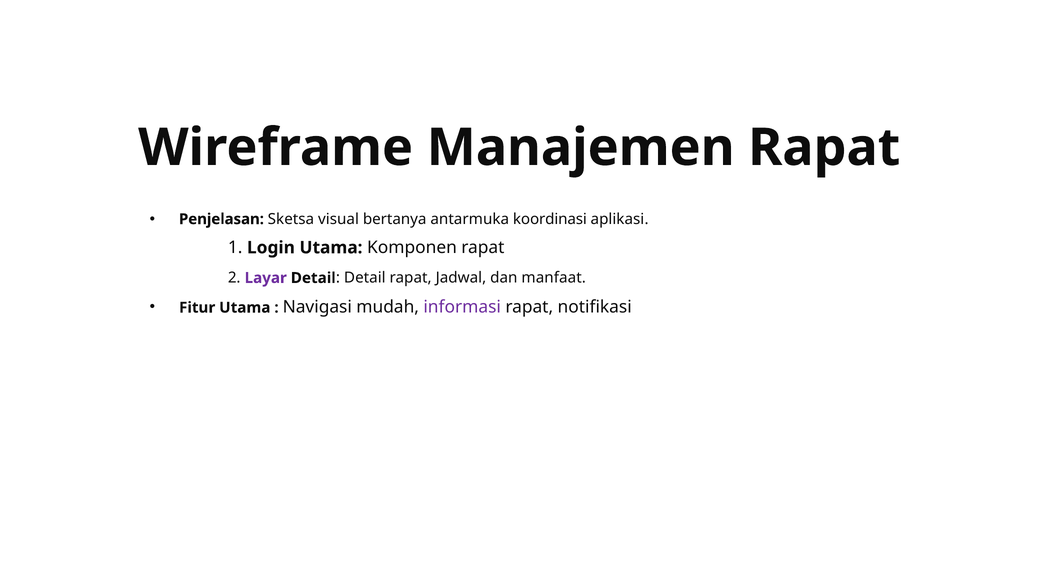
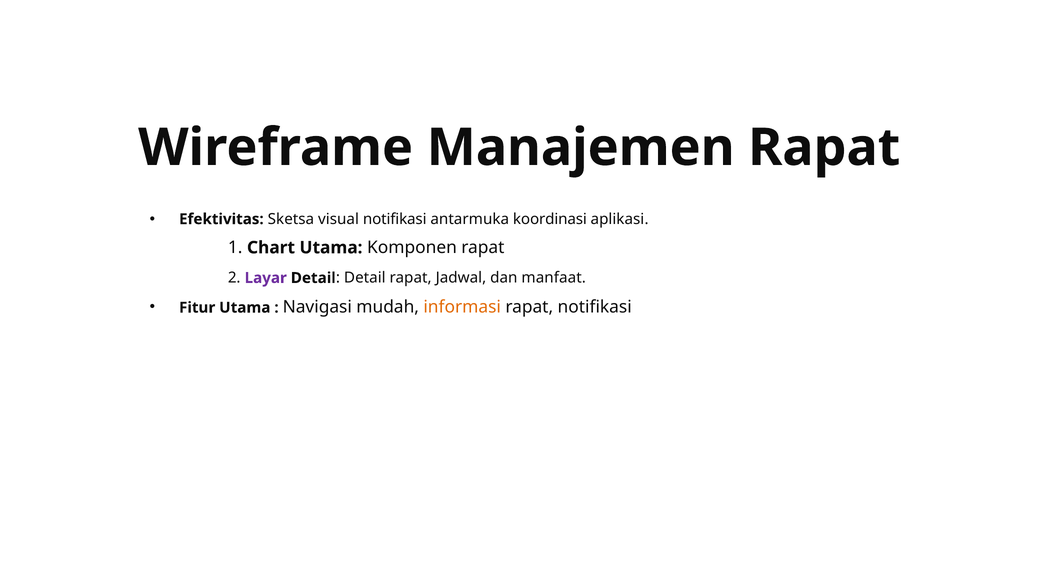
Penjelasan: Penjelasan -> Efektivitas (221, 219)
visual bertanya: bertanya -> notifikasi (395, 219)
Login: Login -> Chart (271, 247)
informasi colour: purple -> orange (462, 307)
